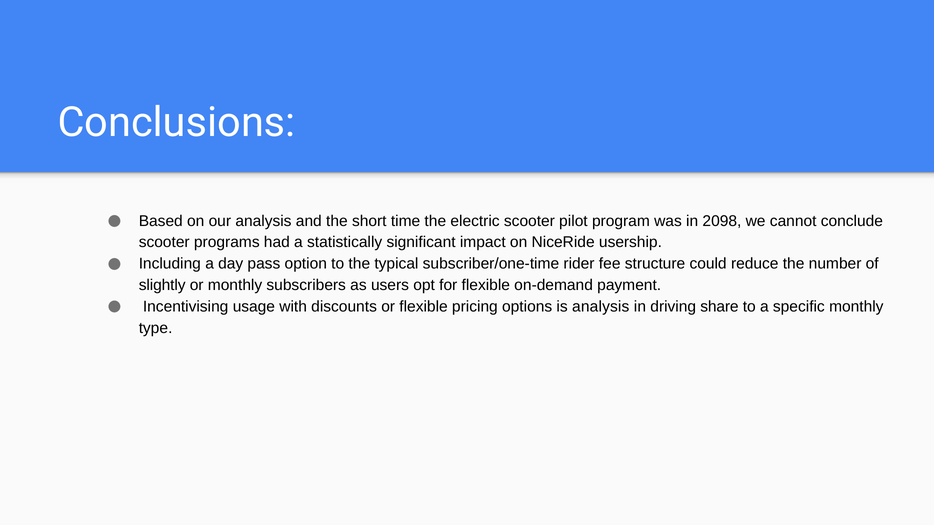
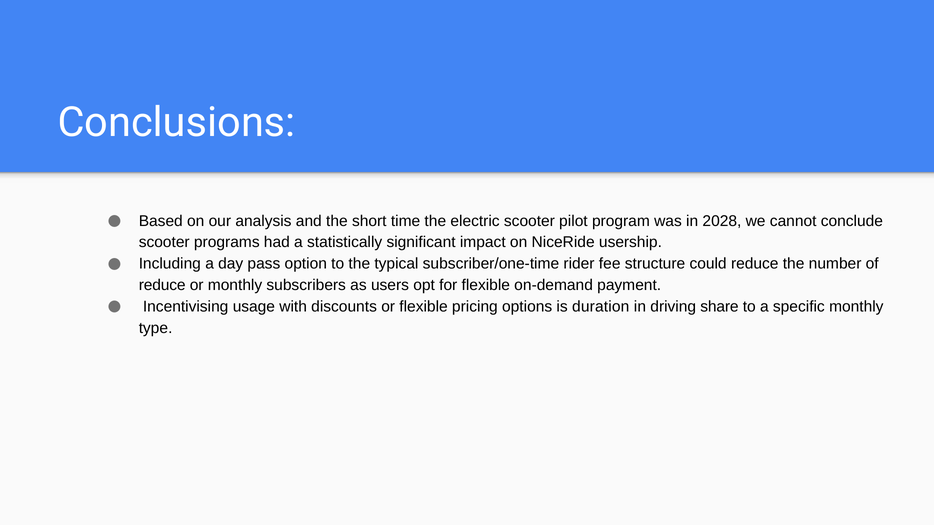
2098: 2098 -> 2028 (722, 221)
slightly: slightly -> reduce (162, 285)
is analysis: analysis -> duration (601, 307)
